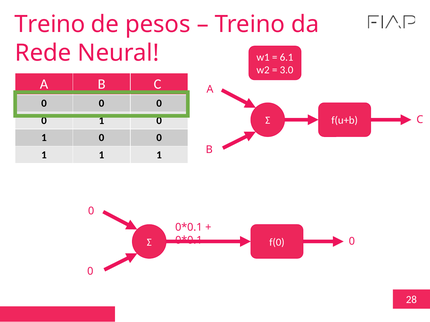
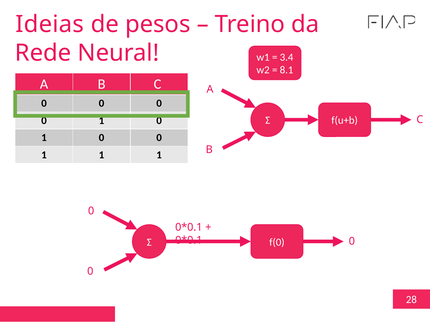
Treino: Treino -> Ideias (50, 24)
6.1: 6.1 -> 3.4 (287, 57)
3.0: 3.0 -> 8.1 (287, 70)
